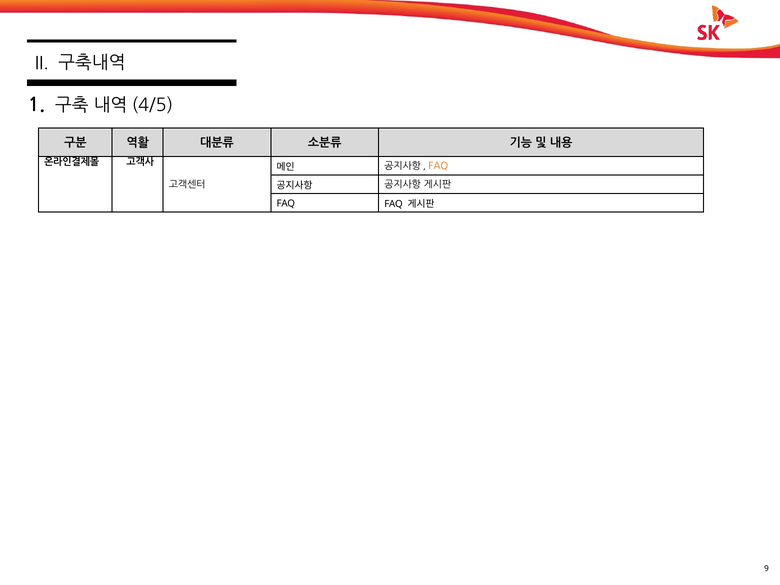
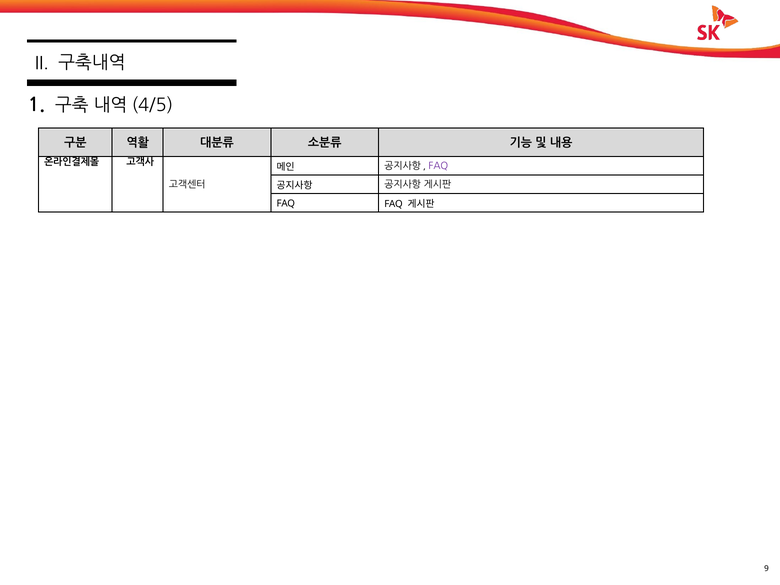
FAQ colour: orange -> purple (438, 166)
